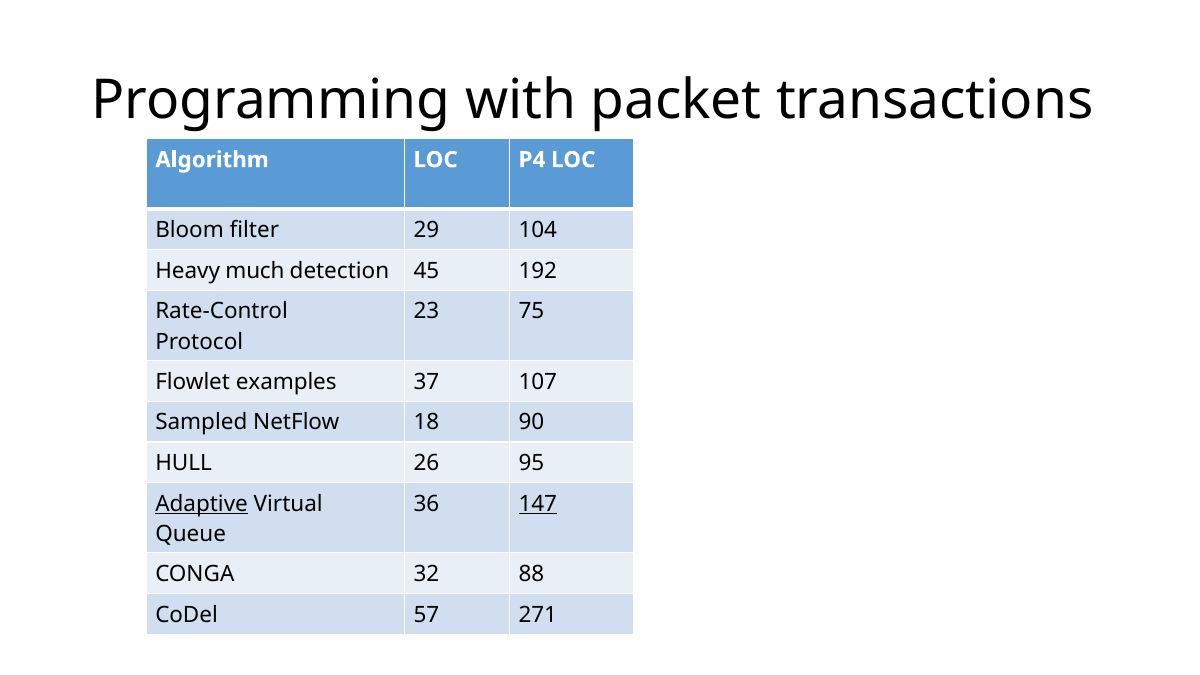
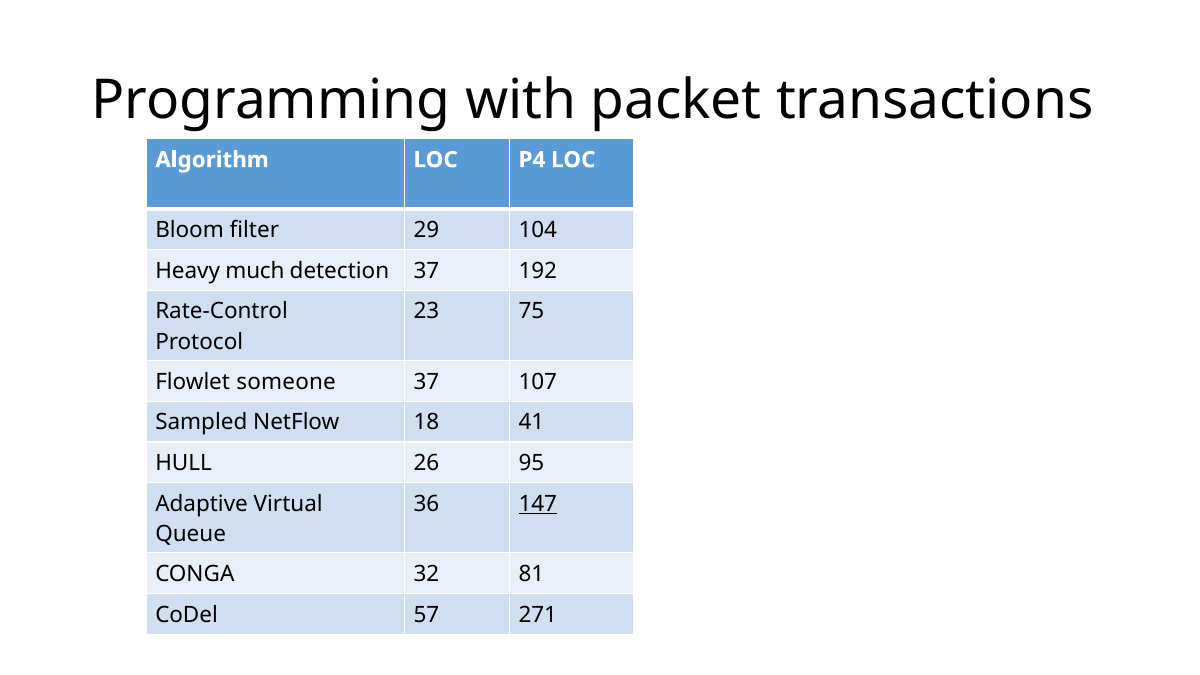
detection 45: 45 -> 37 (426, 271)
examples: examples -> someone (286, 382)
90: 90 -> 41 (531, 422)
Adaptive underline: present -> none (202, 504)
88: 88 -> 81 (531, 574)
